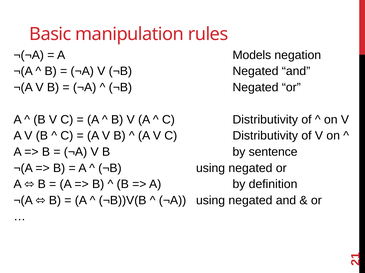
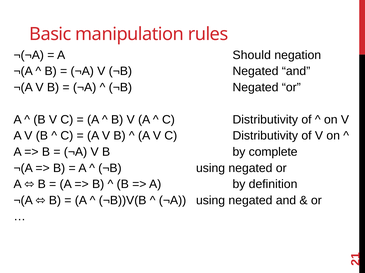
Models: Models -> Should (252, 55)
sentence: sentence -> complete (273, 152)
